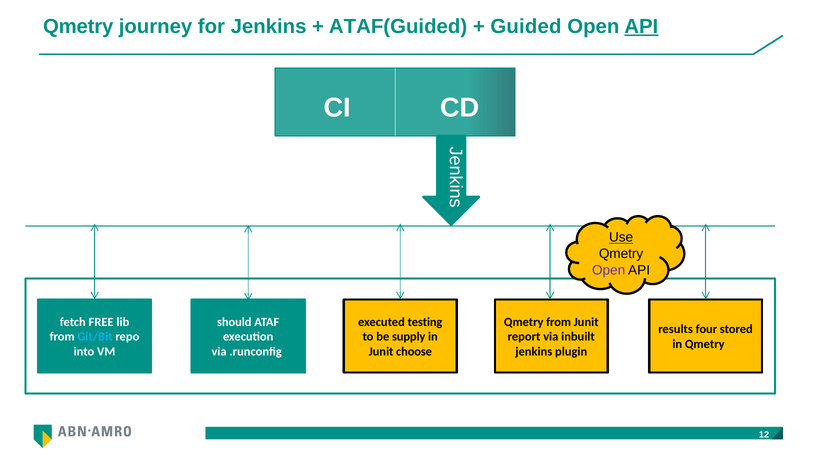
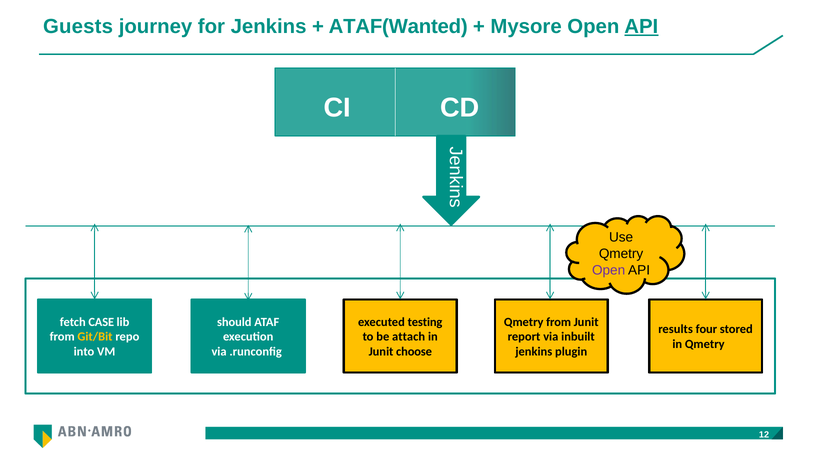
Qmetry: Qmetry -> Guests (78, 26)
ATAF(Guided: ATAF(Guided -> ATAF(Wanted (398, 26)
Guided: Guided -> Mysore (526, 26)
Use underline: present -> none (621, 237)
FREE: FREE -> CASE (101, 322)
Git/Bit colour: light blue -> yellow (95, 336)
supply: supply -> attach (409, 336)
